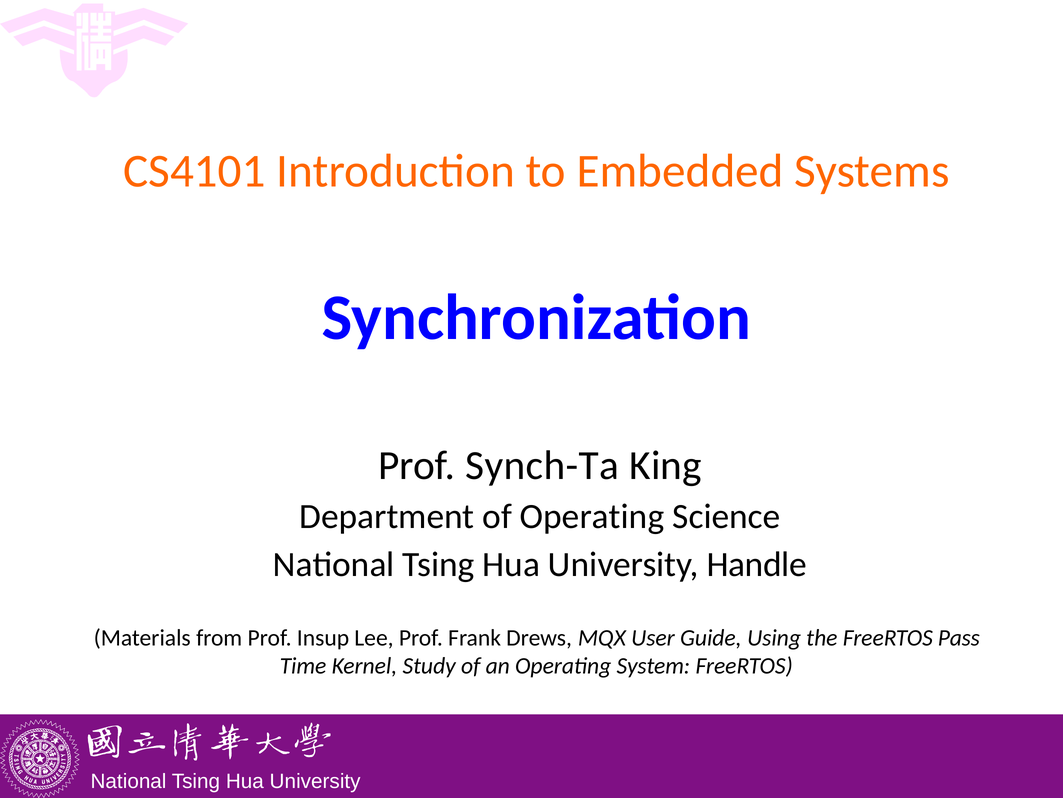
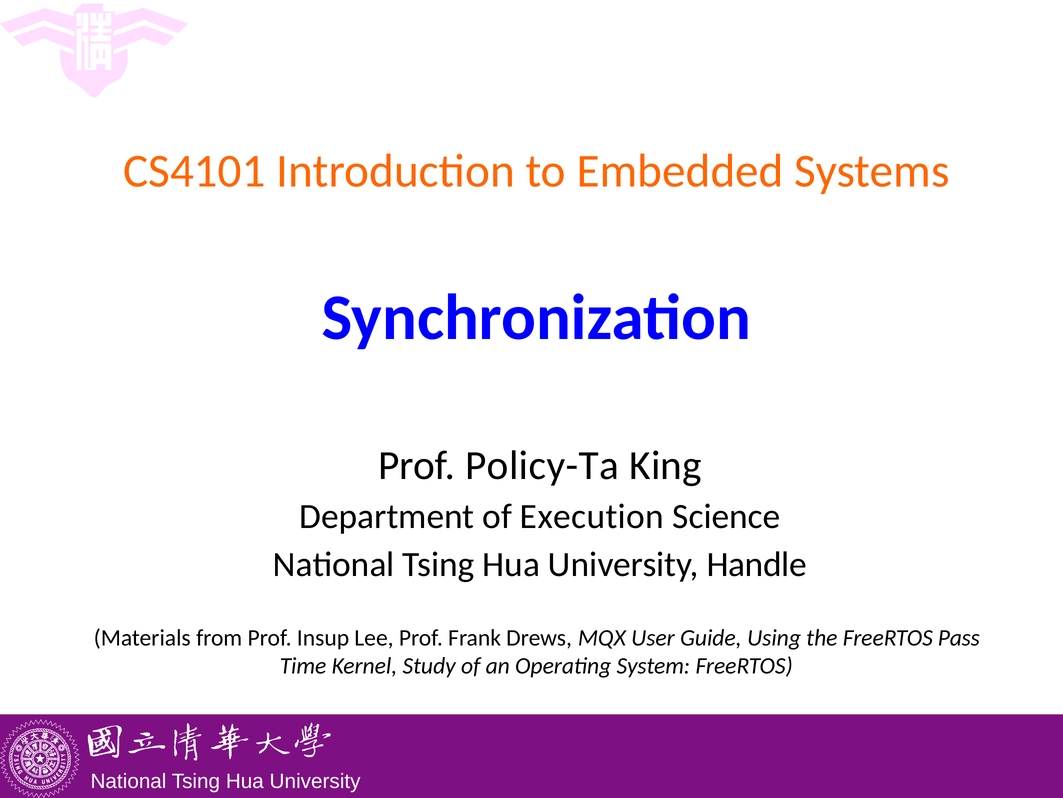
Synch-Ta: Synch-Ta -> Policy-Ta (542, 465)
of Operating: Operating -> Execution (592, 516)
